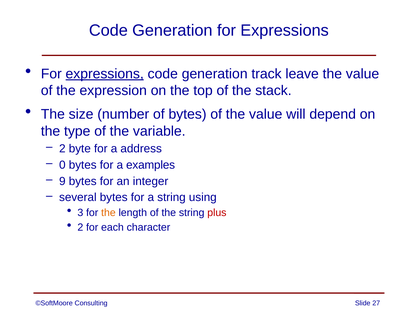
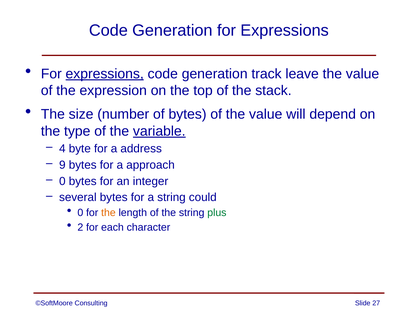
variable underline: none -> present (159, 131)
2: 2 -> 4 (62, 148)
0: 0 -> 9 (62, 165)
examples: examples -> approach (151, 165)
9: 9 -> 0 (62, 181)
using: using -> could (203, 197)
3: 3 -> 0 (80, 212)
plus colour: red -> green (217, 212)
